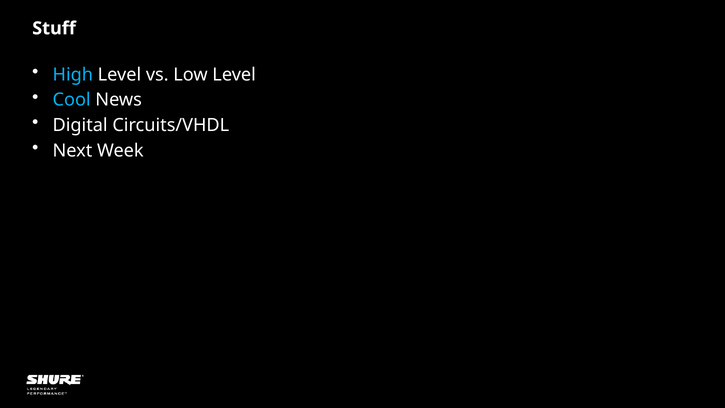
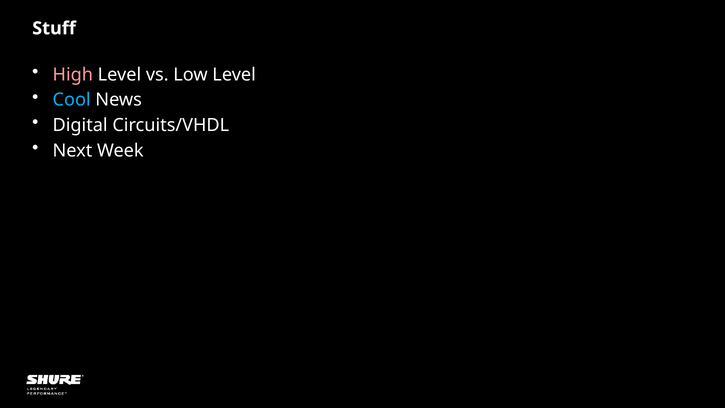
High colour: light blue -> pink (73, 75)
